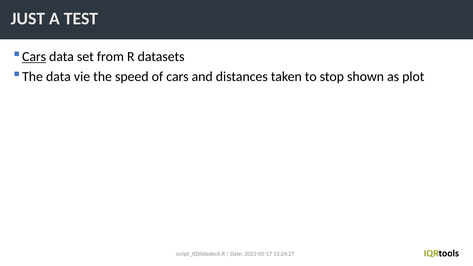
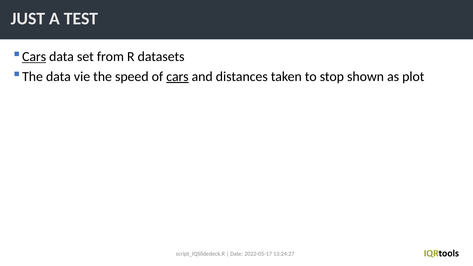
cars underline: none -> present (177, 77)
